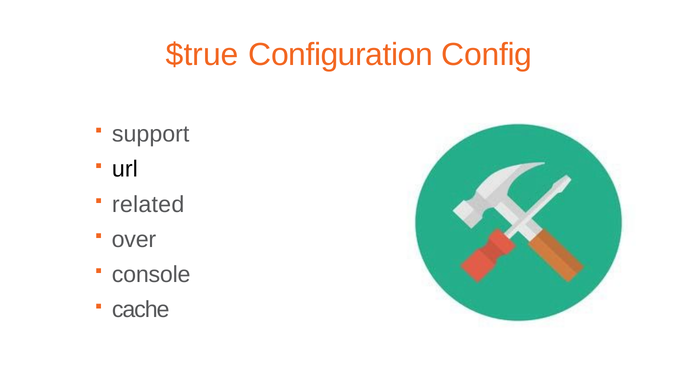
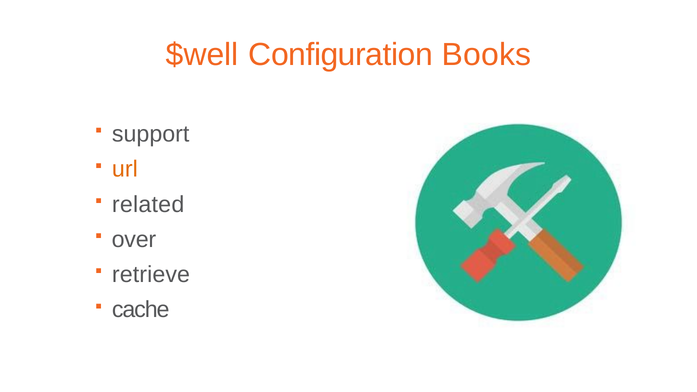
$true: $true -> $well (202, 55)
Config: Config -> Books (486, 55)
url colour: black -> orange (125, 169)
console: console -> retrieve (151, 275)
